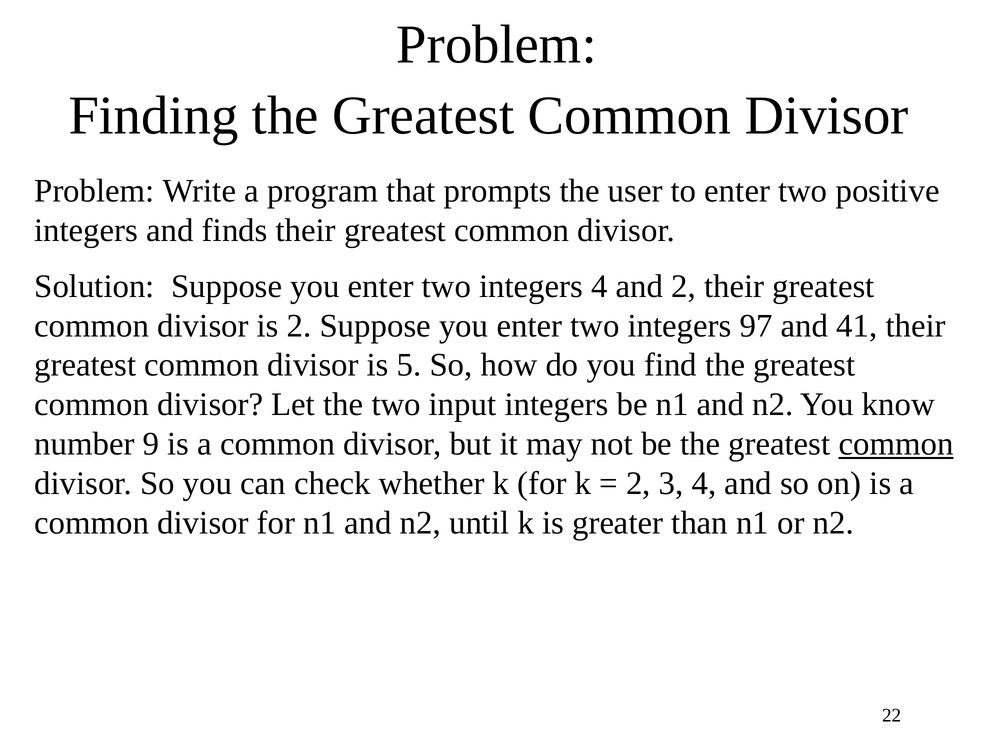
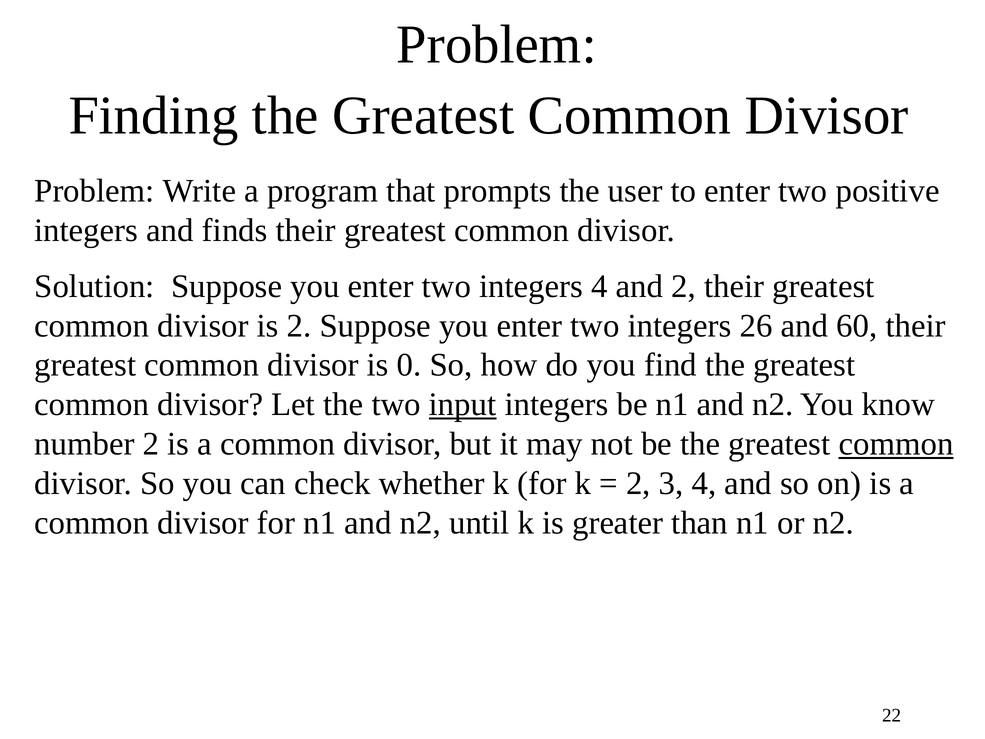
97: 97 -> 26 (756, 326)
41: 41 -> 60 (857, 326)
5: 5 -> 0 (409, 365)
input underline: none -> present (463, 404)
number 9: 9 -> 2 (151, 444)
